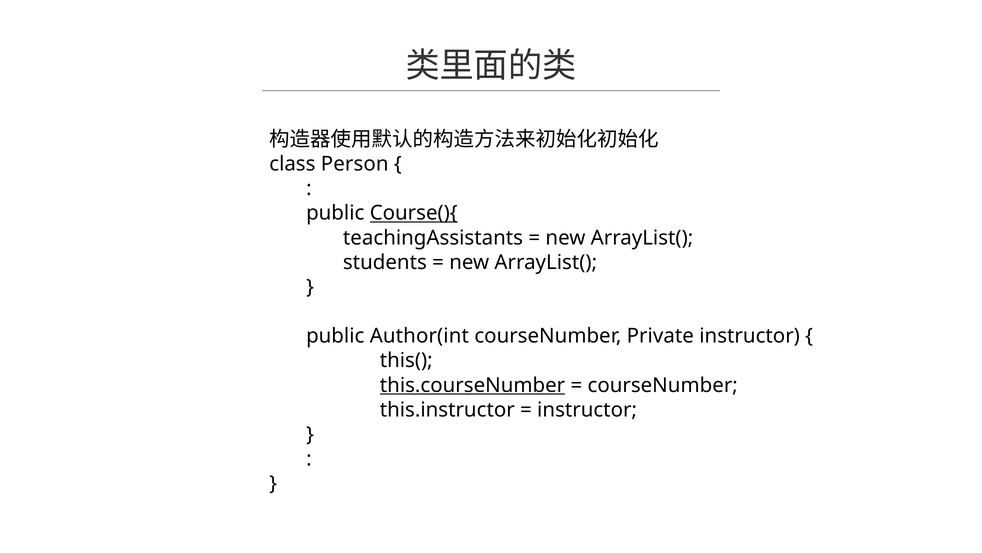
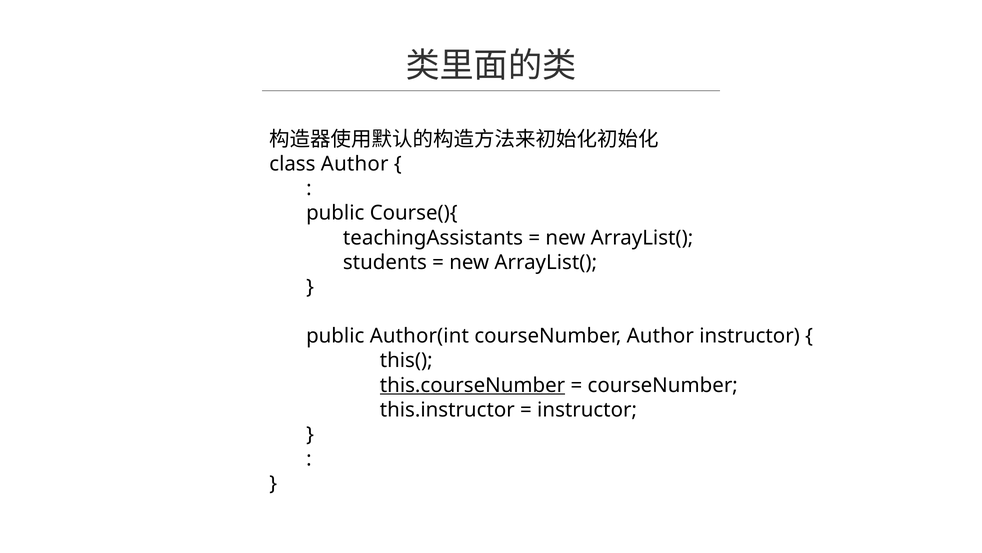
class Person: Person -> Author (355, 164)
Course(){ underline: present -> none (414, 213)
courseNumber Private: Private -> Author (660, 336)
